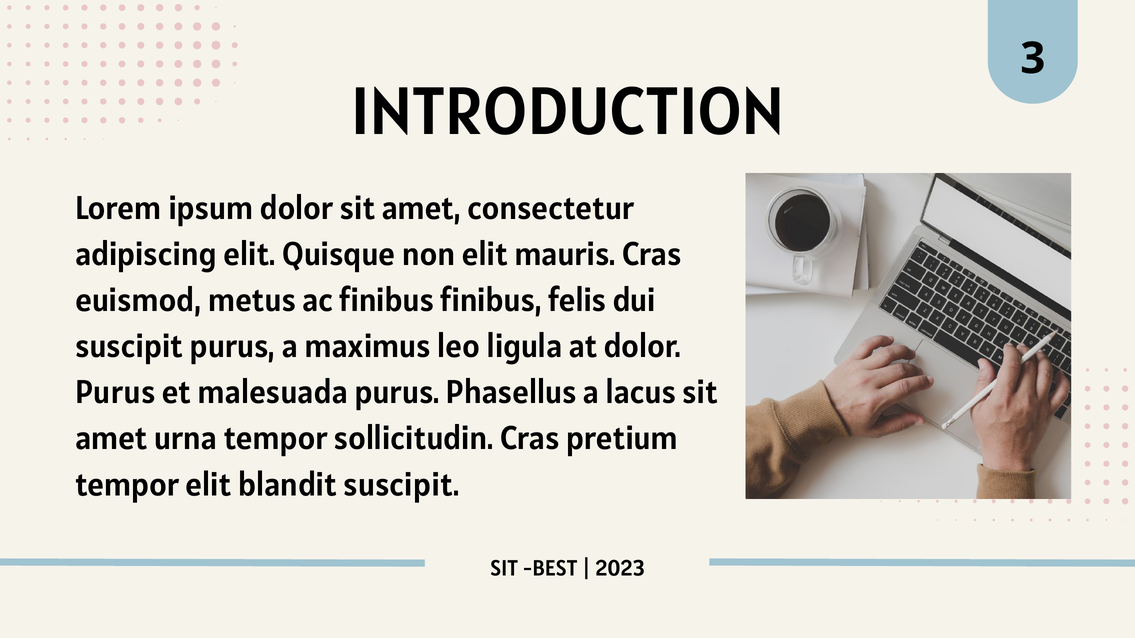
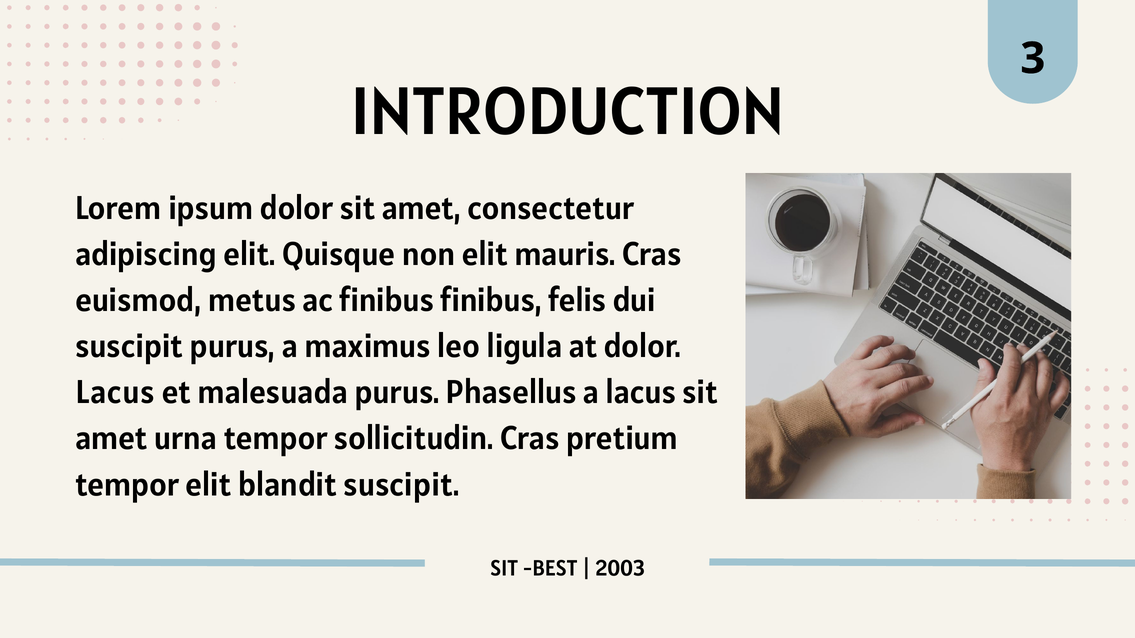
Purus: Purus -> Lacus (115, 393)
2023: 2023 -> 2003 (620, 569)
